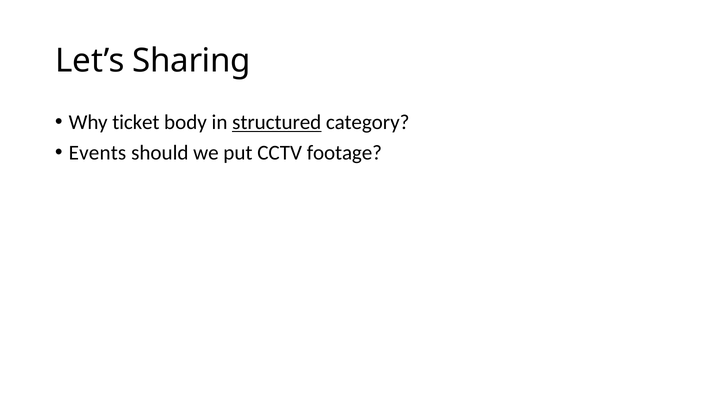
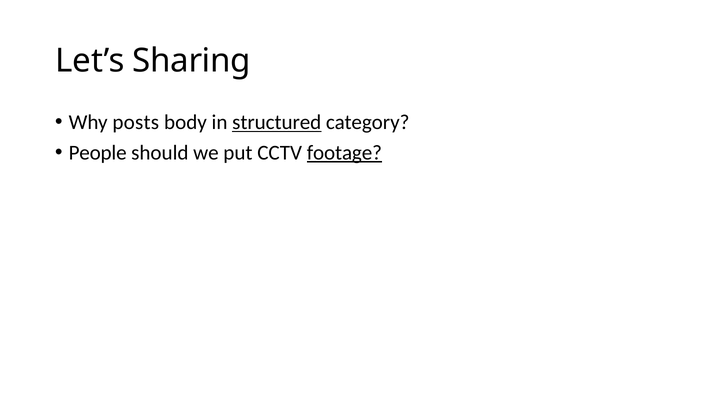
ticket: ticket -> posts (136, 122)
Events: Events -> People (98, 153)
footage underline: none -> present (344, 153)
